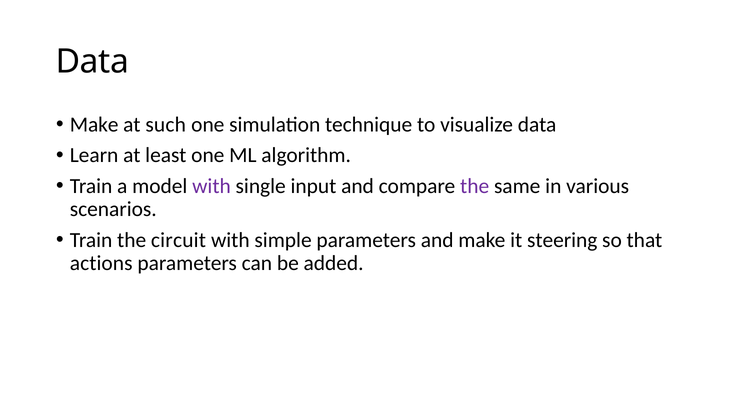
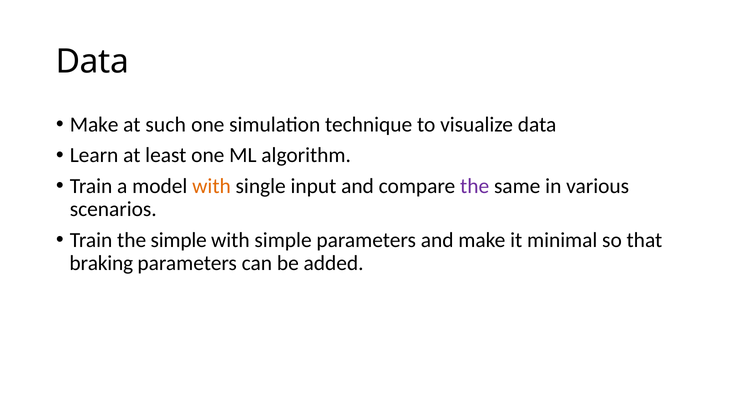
with colour: purple -> orange (211, 186)
the circuit: circuit -> simple (179, 240)
steering: steering -> minimal (562, 240)
actions: actions -> braking (101, 263)
